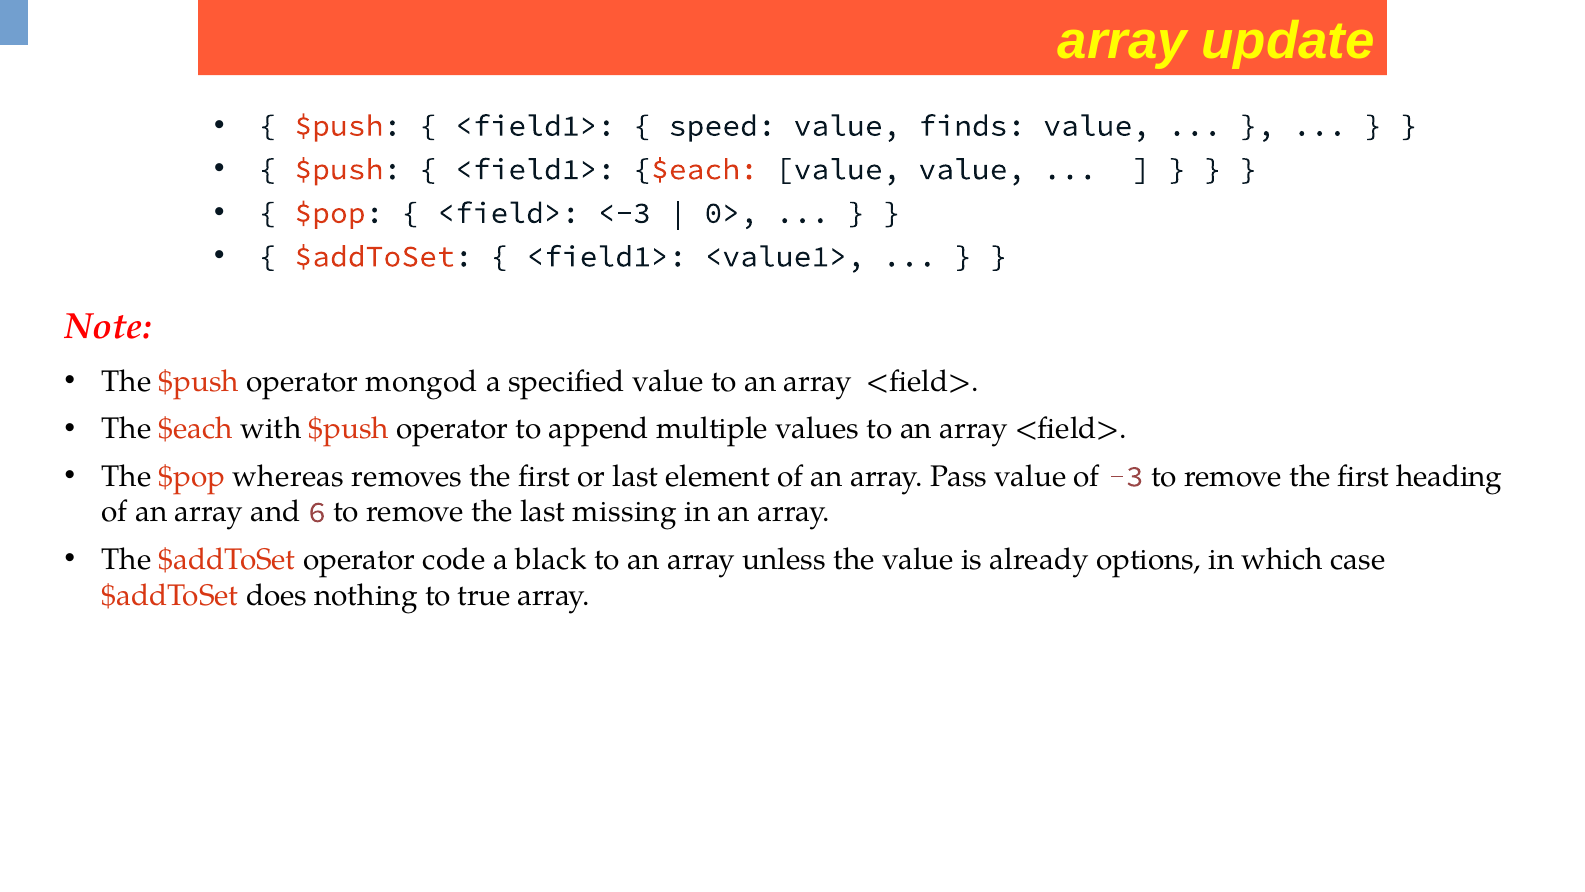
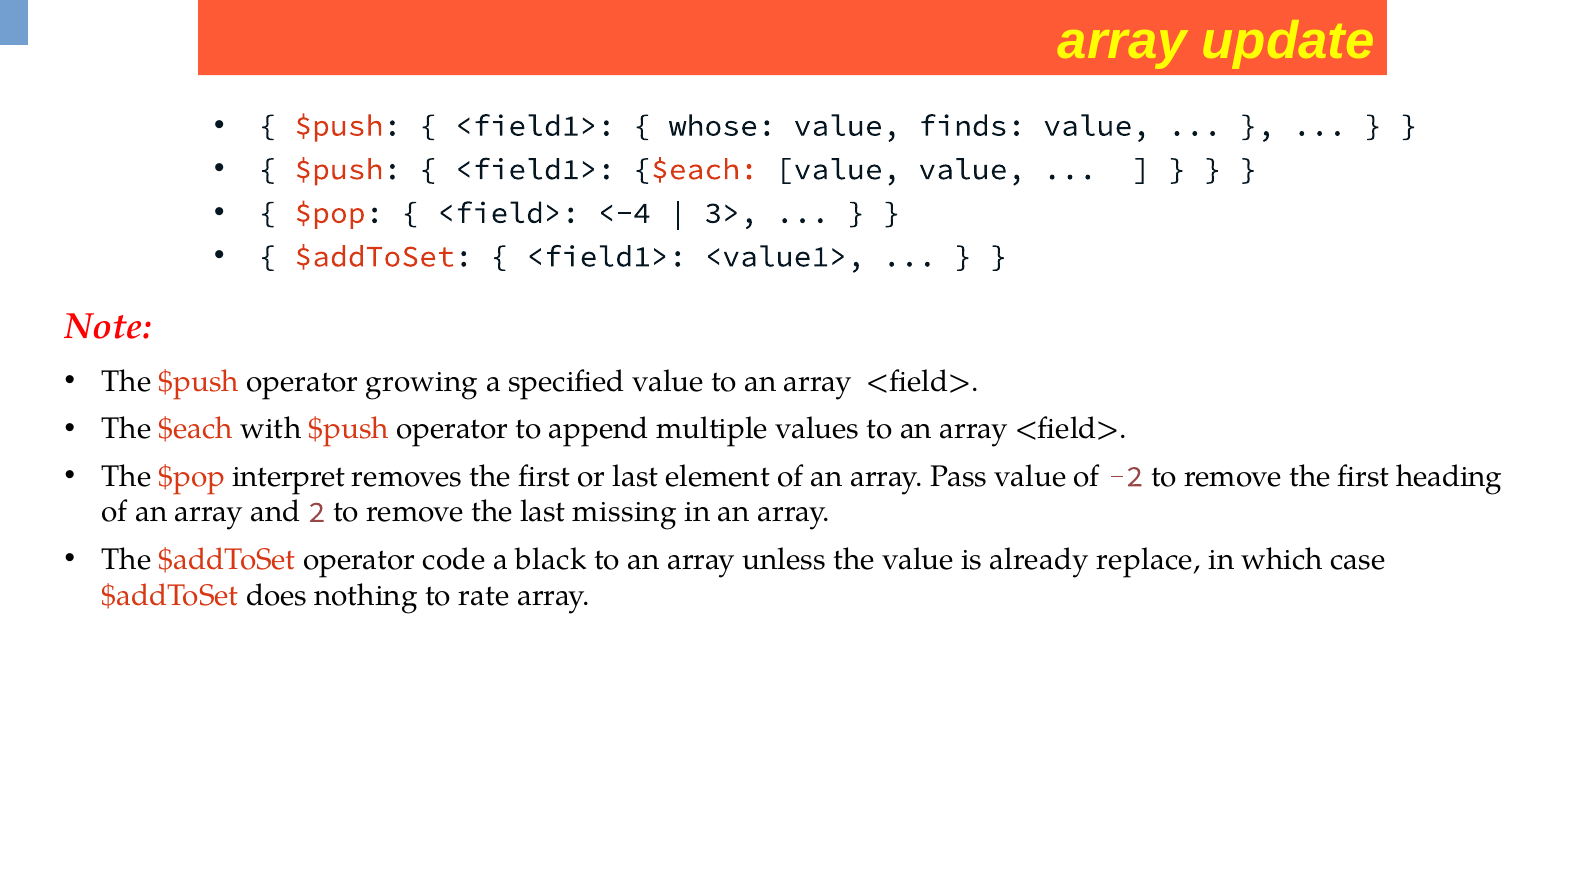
speed: speed -> whose (722, 126)
<-3: <-3 -> <-4 (624, 213)
0>: 0> -> 3> (731, 213)
mongod: mongod -> growing (422, 381)
whereas: whereas -> interpret (289, 476)
-3: -3 -> -2 (1126, 476)
6: 6 -> 2 (317, 512)
options: options -> replace (1149, 559)
true: true -> rate (484, 595)
